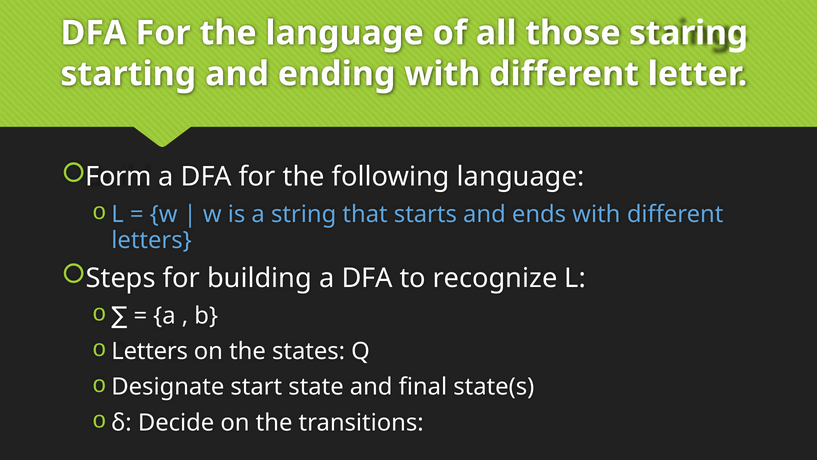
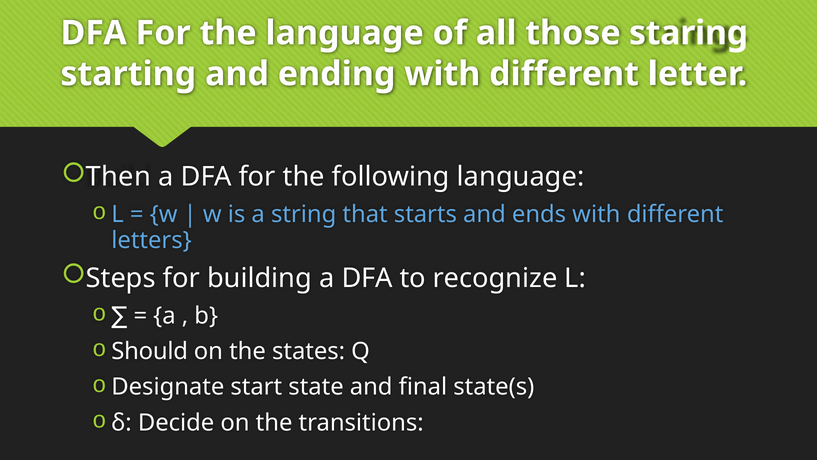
Form: Form -> Then (118, 177)
Letters: Letters -> Should (150, 351)
